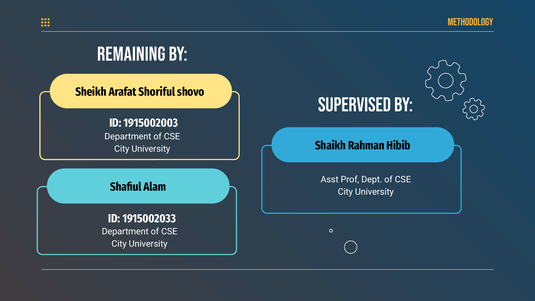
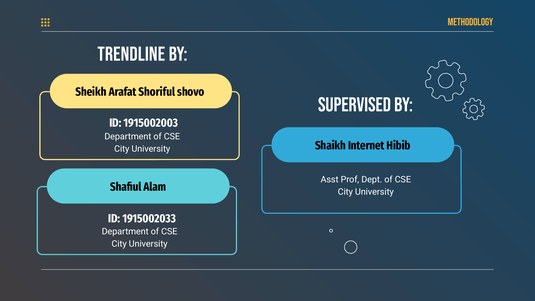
REMAINING: REMAINING -> TRENDLINE (131, 54)
Rahman: Rahman -> Internet (366, 146)
